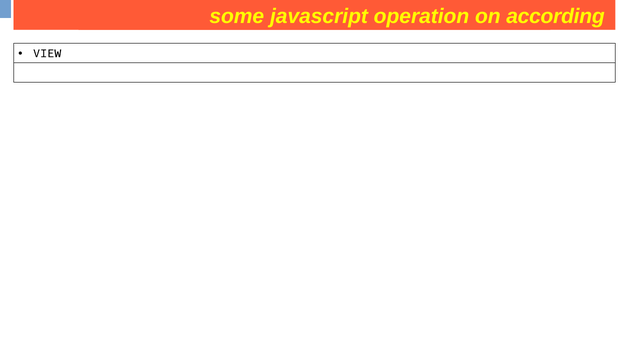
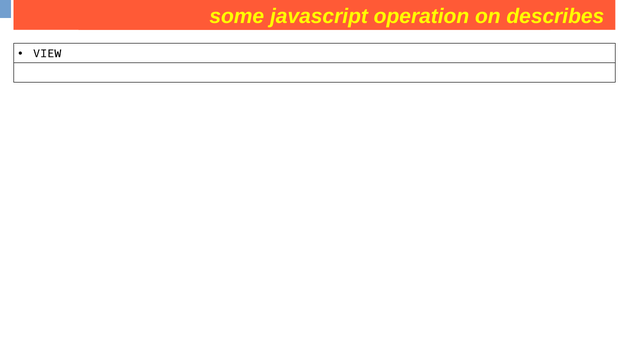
according: according -> describes (555, 16)
